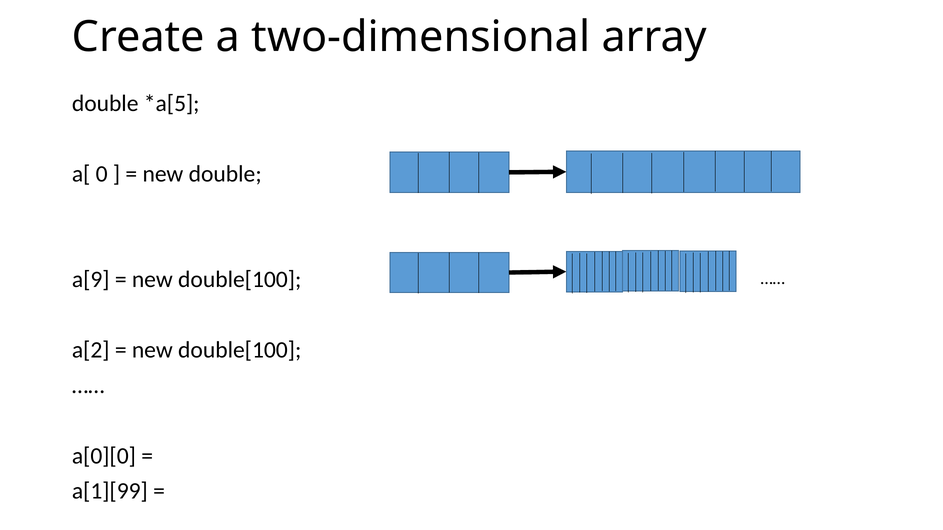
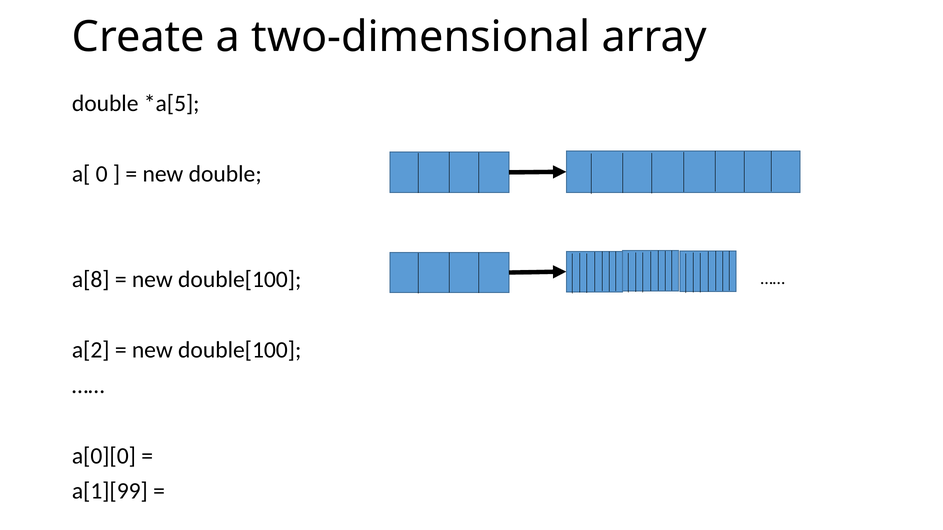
a[9: a[9 -> a[8 (91, 280)
